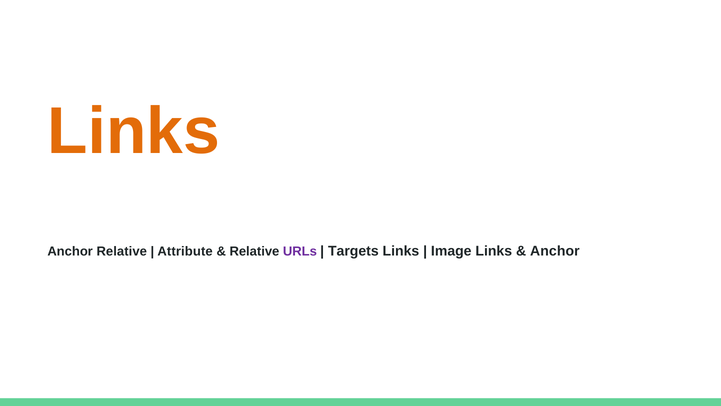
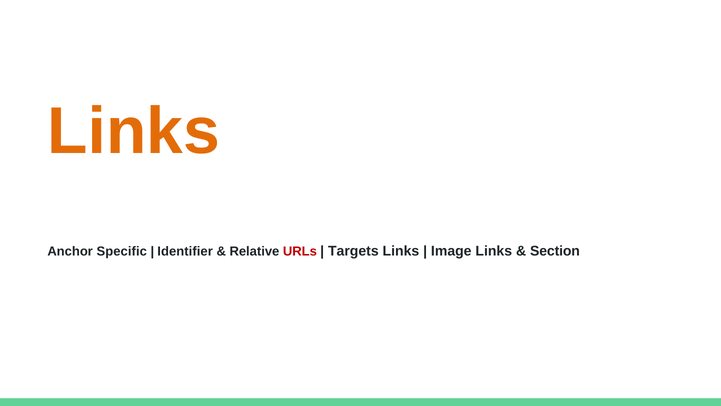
Anchor Relative: Relative -> Specific (122, 251)
Attribute: Attribute -> Identifier (185, 251)
URLs colour: purple -> red (300, 251)
Anchor: Anchor -> Section (555, 251)
